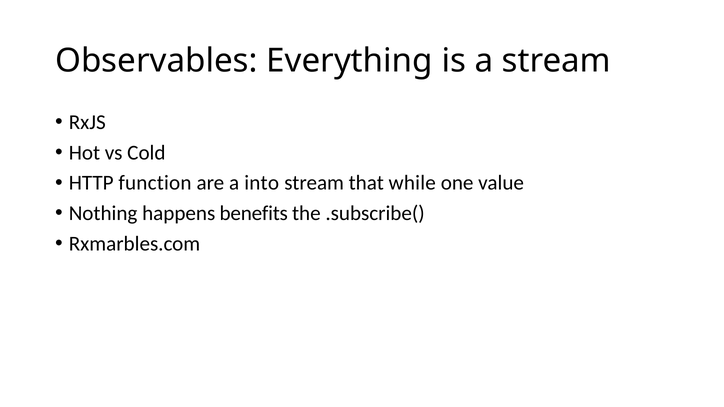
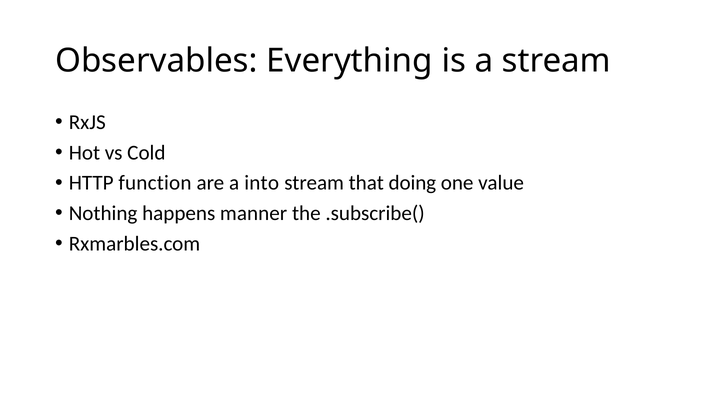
while: while -> doing (412, 183)
benefits: benefits -> manner (254, 213)
